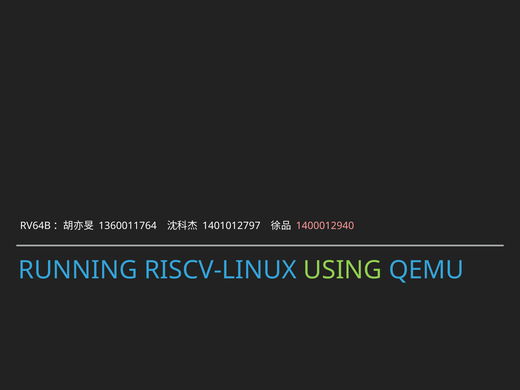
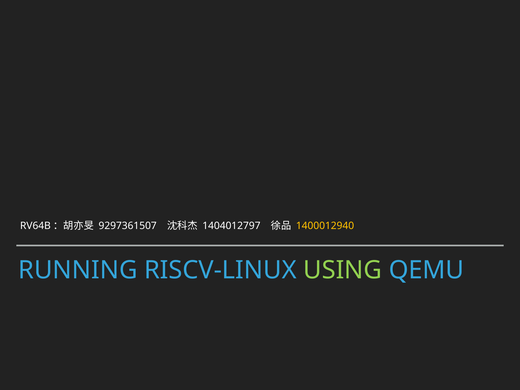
1360011764: 1360011764 -> 9297361507 (128, 226)
1401012797: 1401012797 -> 1404012797 (231, 226)
1400012940 colour: pink -> yellow (325, 226)
